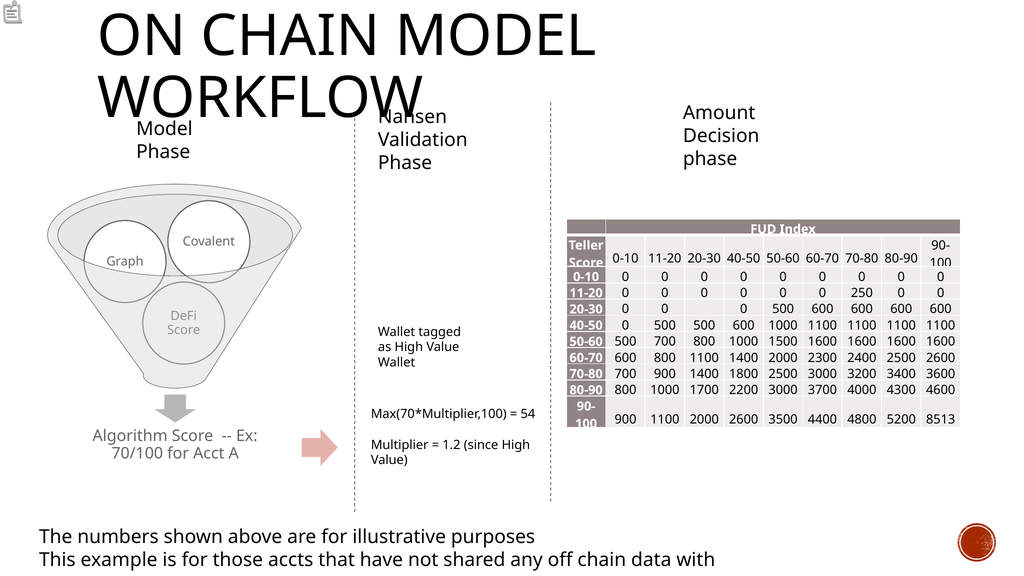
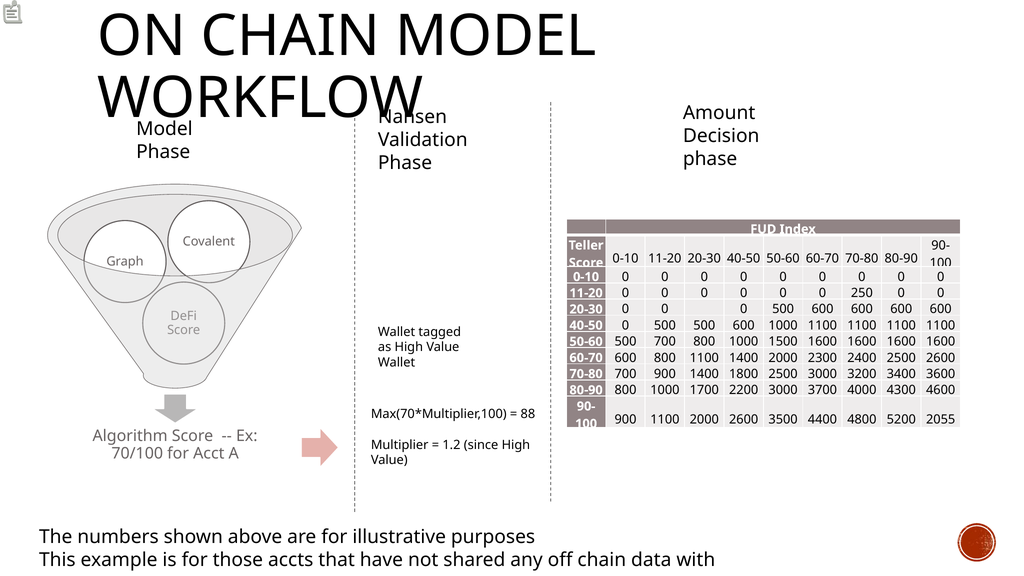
54: 54 -> 88 (528, 414)
8513: 8513 -> 2055 (941, 420)
